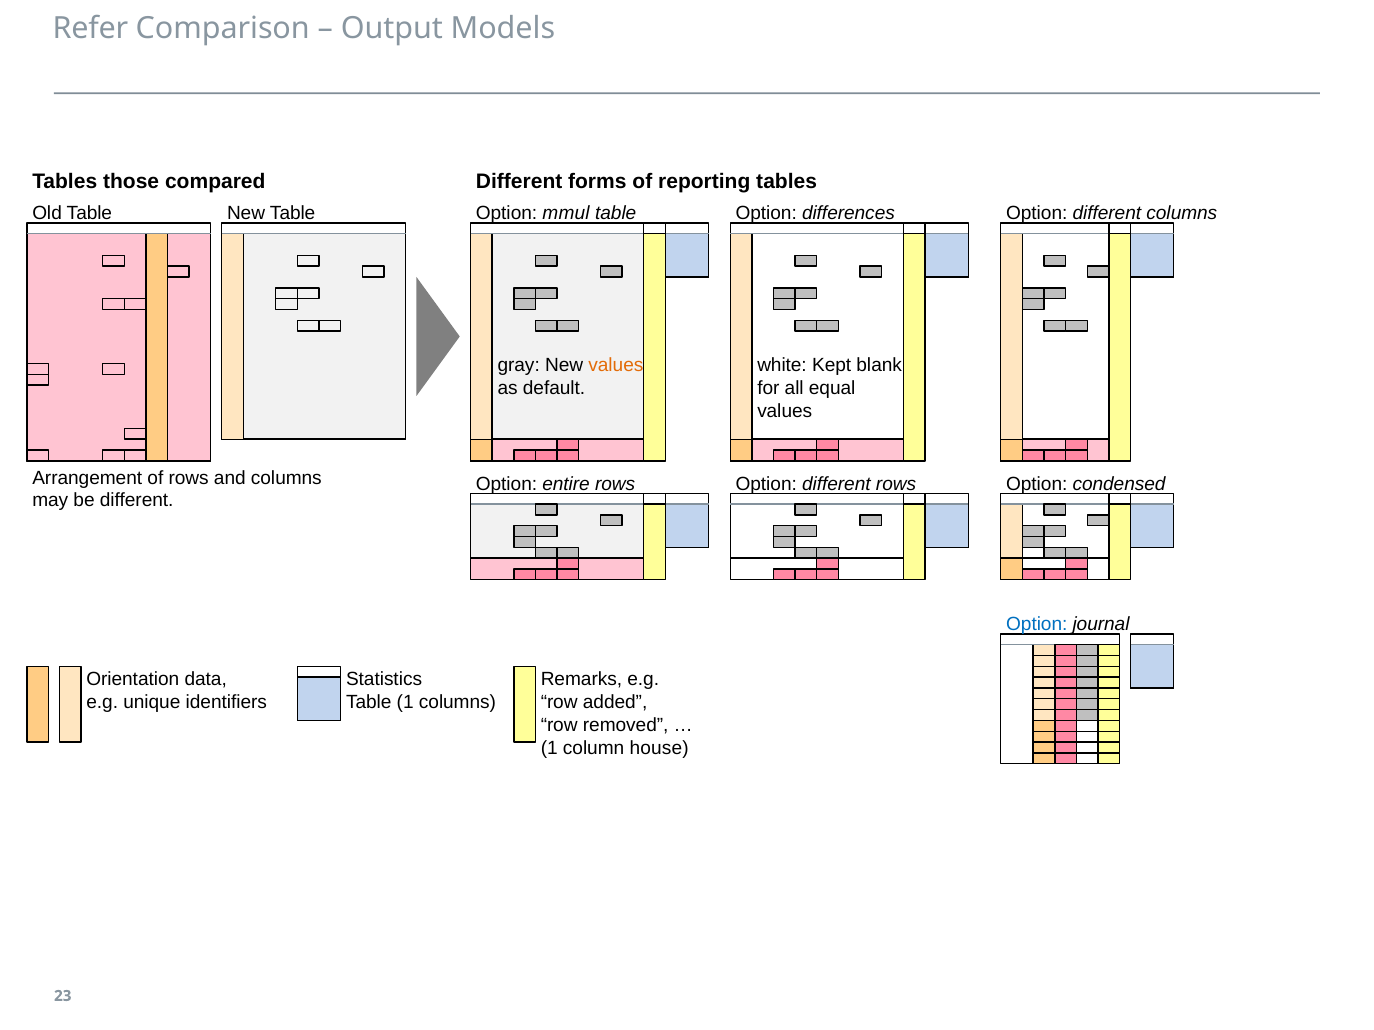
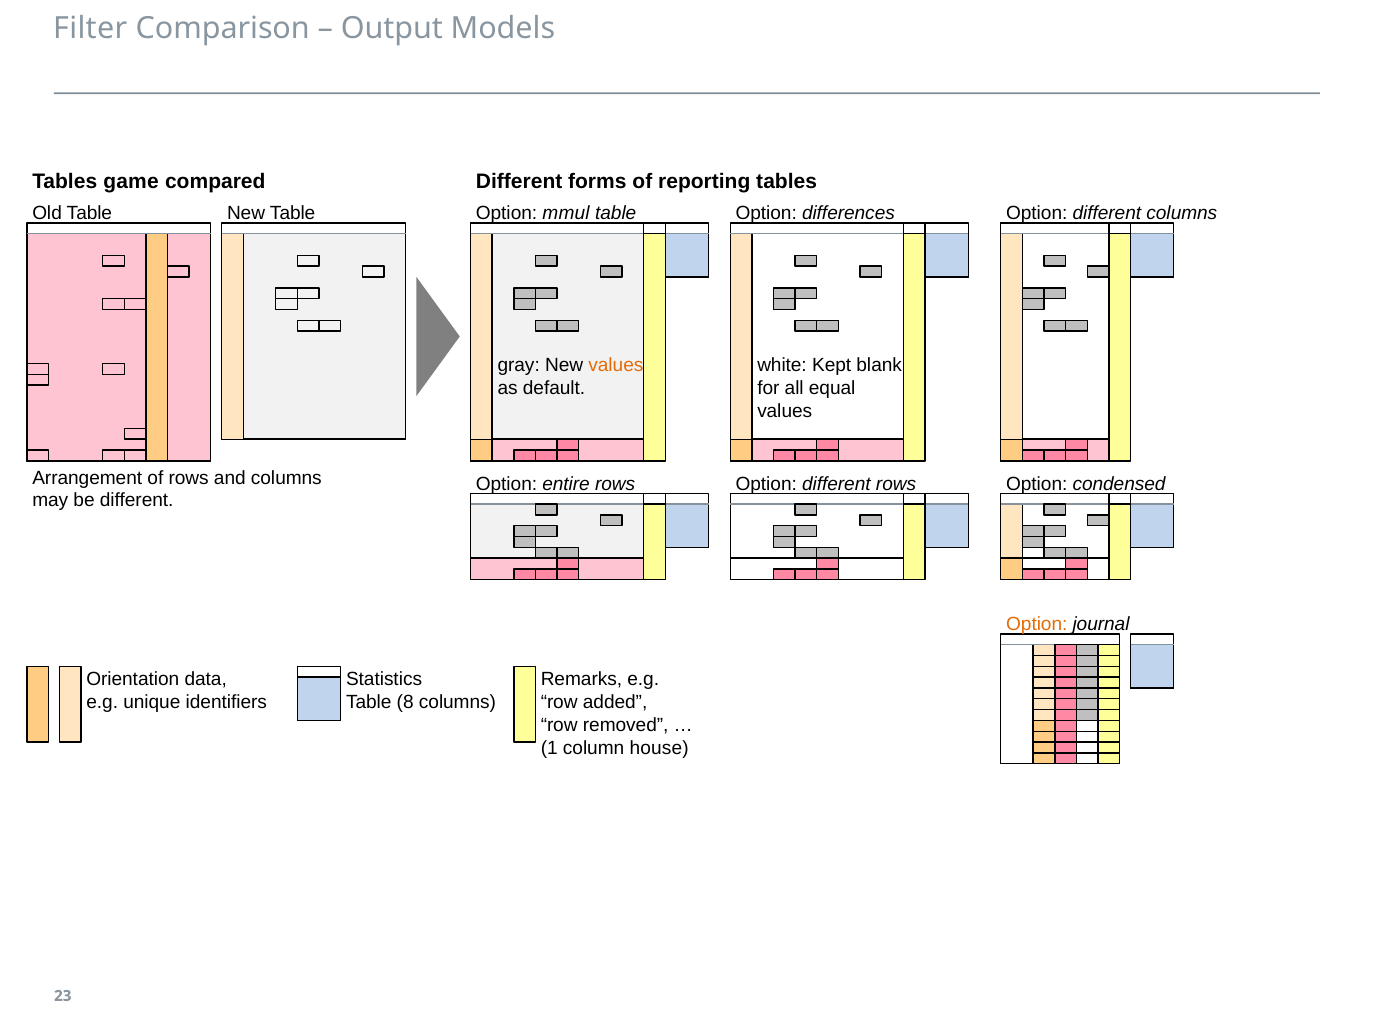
Refer: Refer -> Filter (90, 29)
those: those -> game (131, 181)
Option colour: blue -> orange (1037, 625)
Table 1: 1 -> 8 (405, 702)
